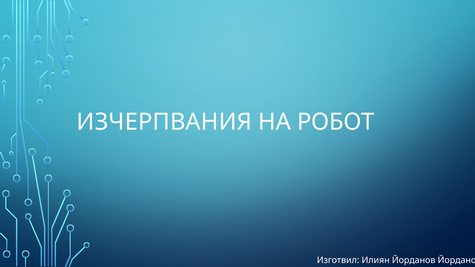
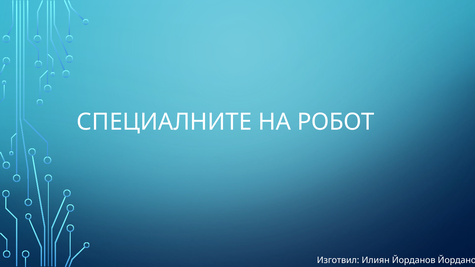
ИЗЧЕРПВАНИЯ: ИЗЧЕРПВАНИЯ -> СПЕЦИАЛНИТЕ (164, 122)
